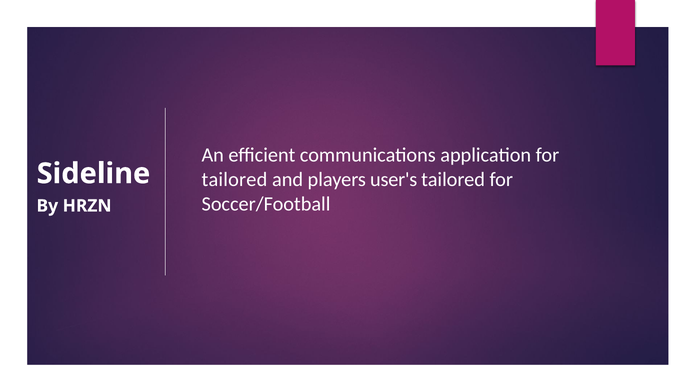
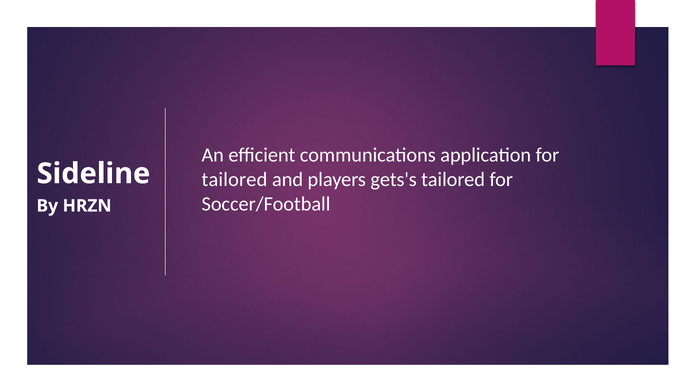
user's: user's -> gets's (394, 179)
